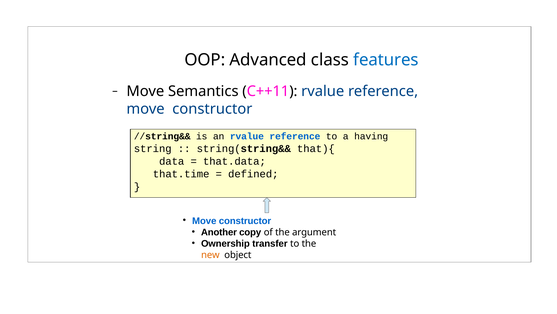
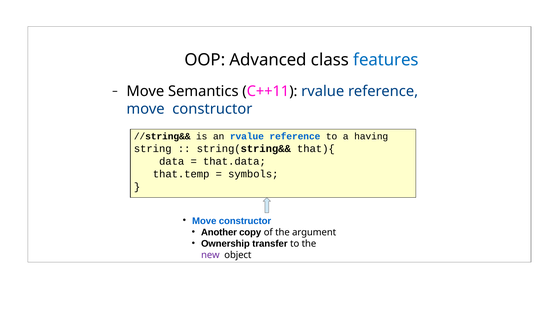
that.time: that.time -> that.temp (181, 174)
defined: defined -> symbols (253, 174)
new colour: orange -> purple (210, 255)
